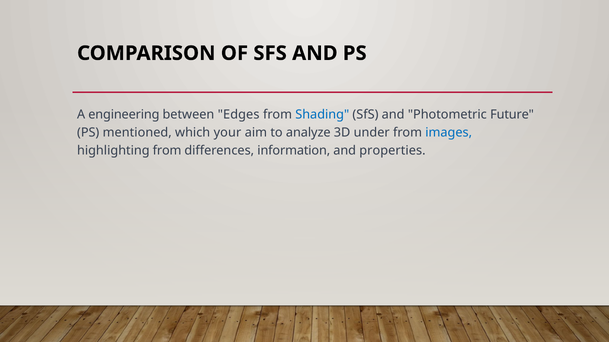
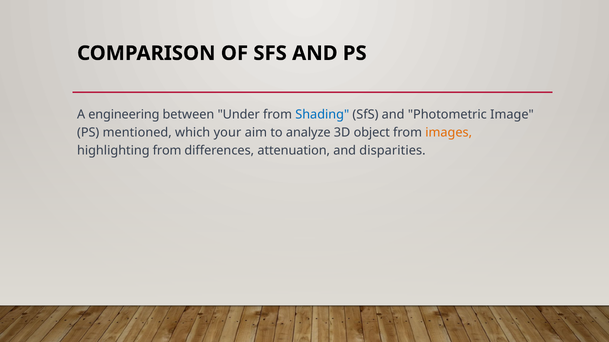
Edges: Edges -> Under (239, 115)
Future: Future -> Image (512, 115)
under: under -> object (372, 133)
images colour: blue -> orange (449, 133)
information: information -> attenuation (294, 151)
properties: properties -> disparities (392, 151)
